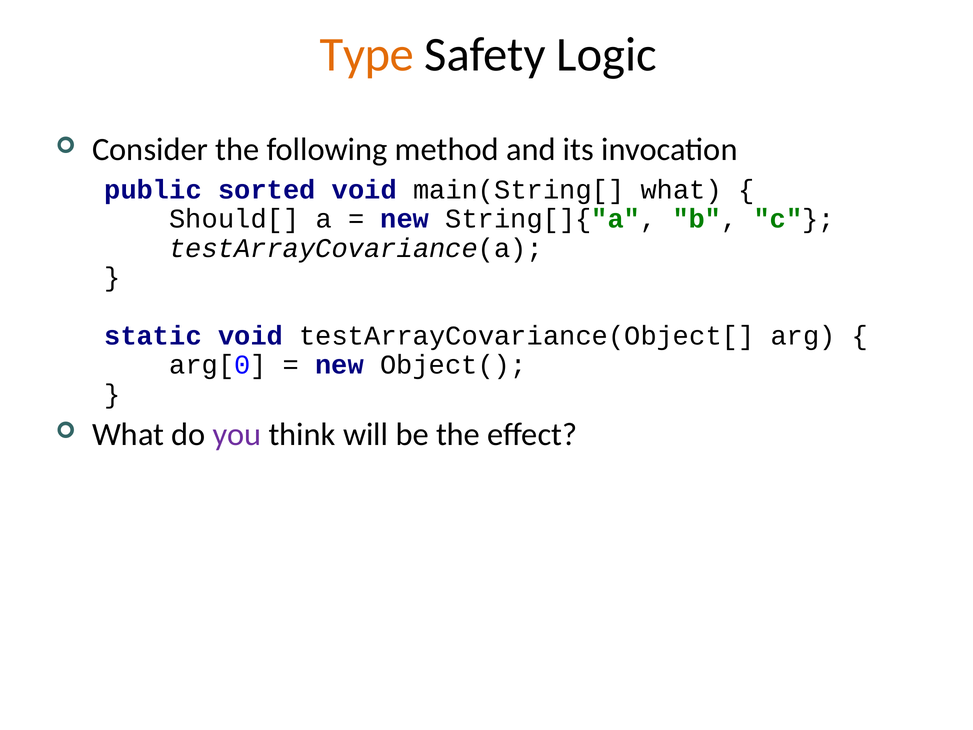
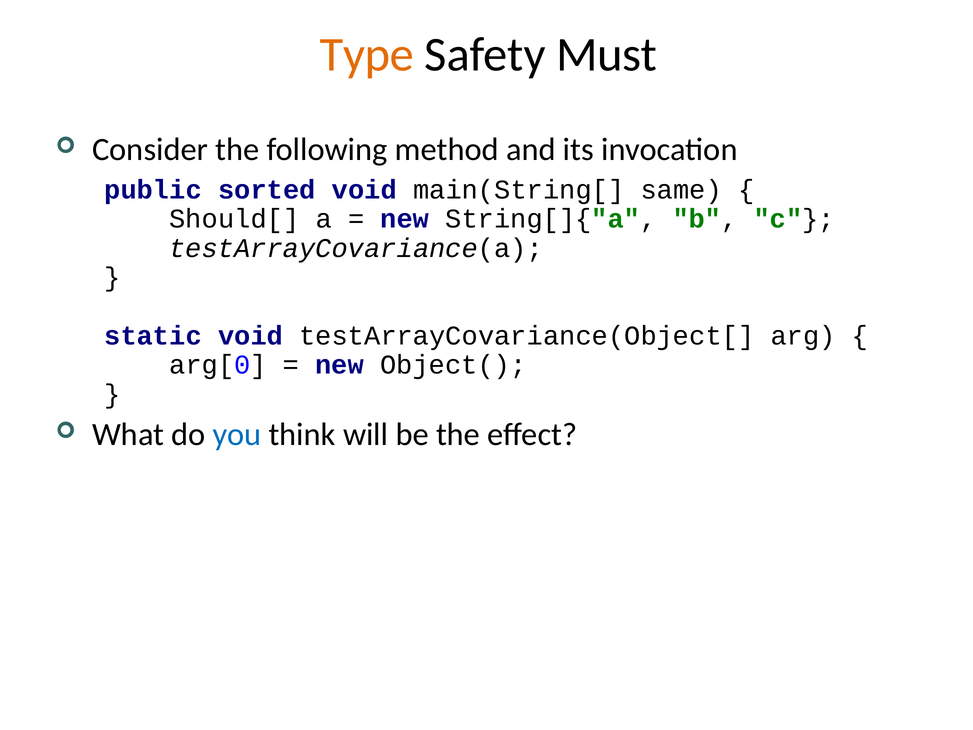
Logic: Logic -> Must (607, 55)
main(String[ what: what -> same (681, 190)
you colour: purple -> blue (237, 434)
